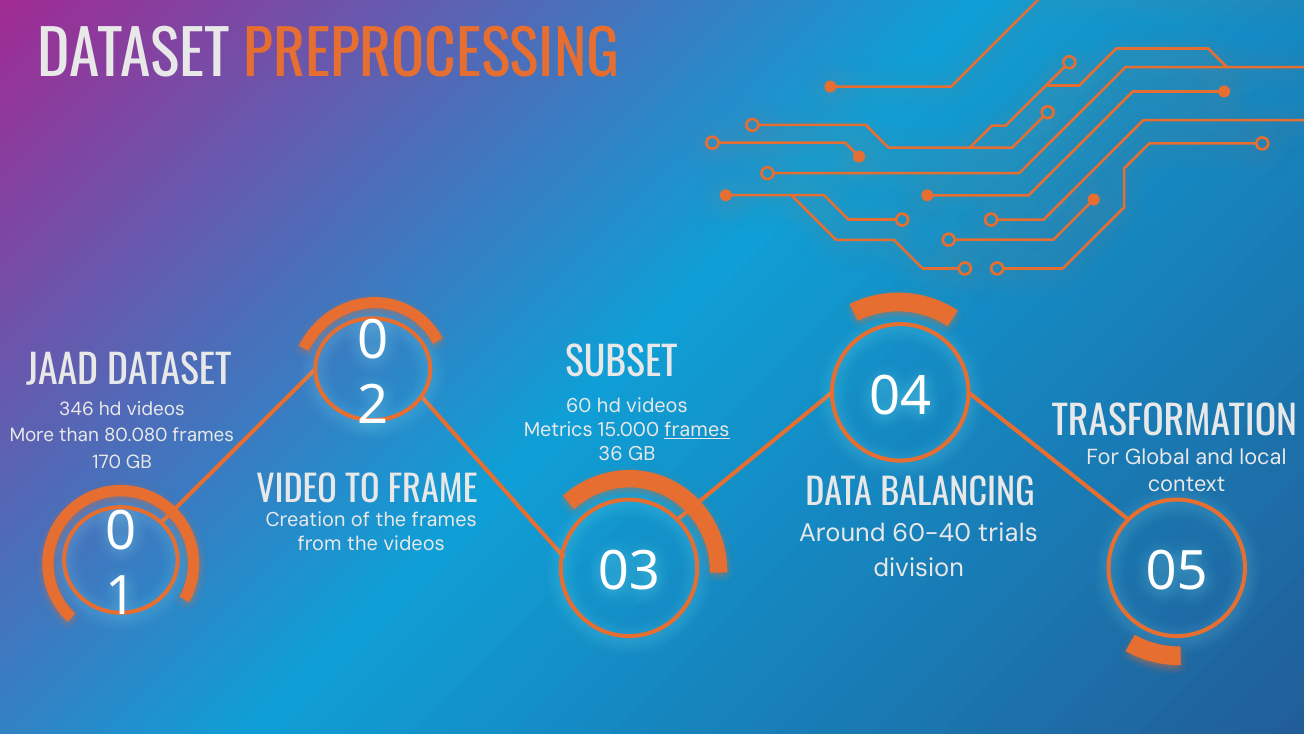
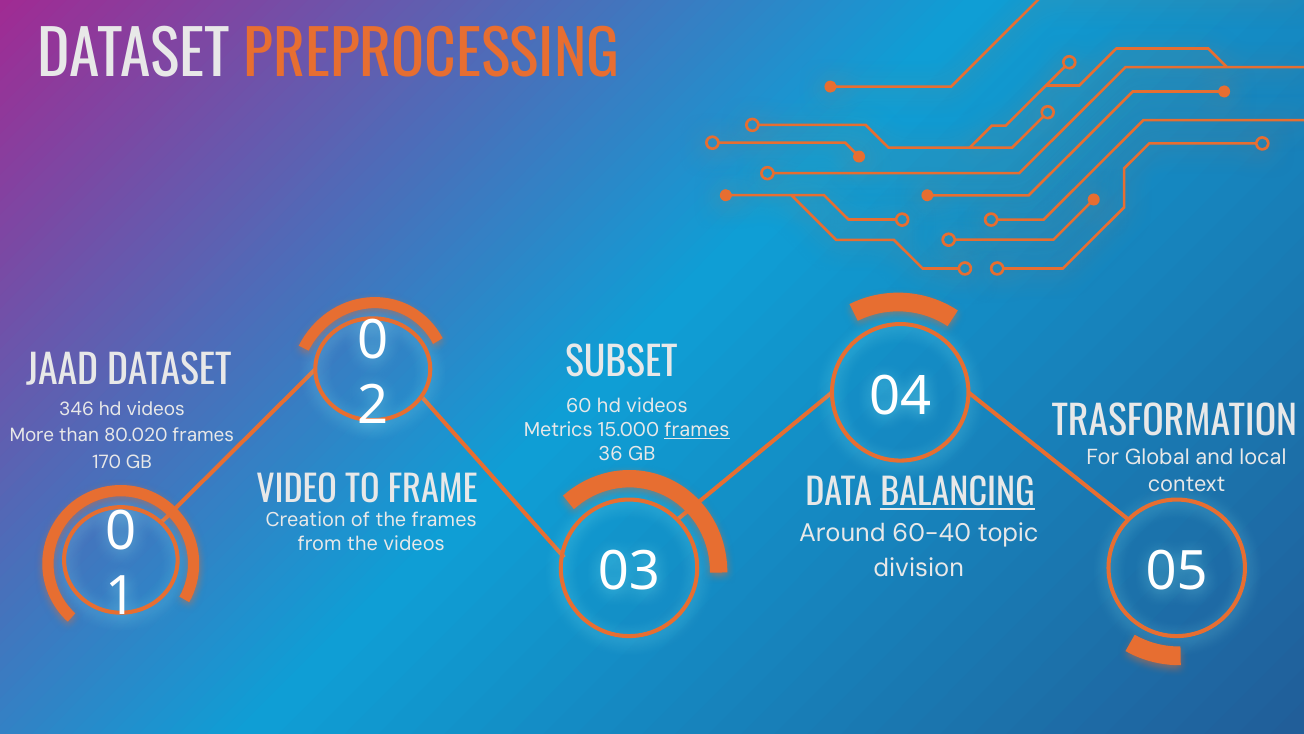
80.080: 80.080 -> 80.020 (136, 435)
BALANCING underline: none -> present (958, 493)
trials: trials -> topic (1008, 533)
